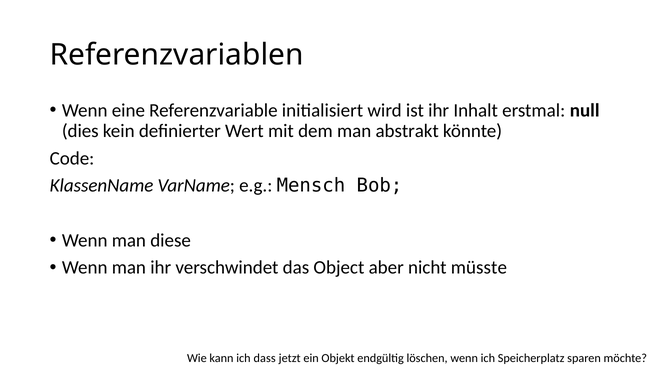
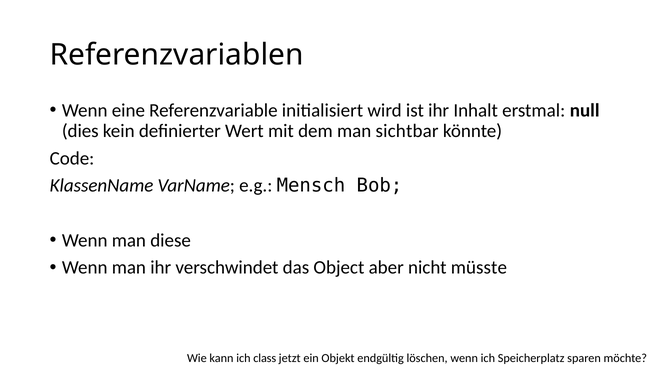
abstrakt: abstrakt -> sichtbar (407, 131)
dass: dass -> class (265, 358)
